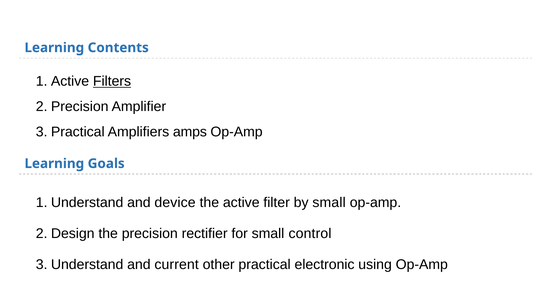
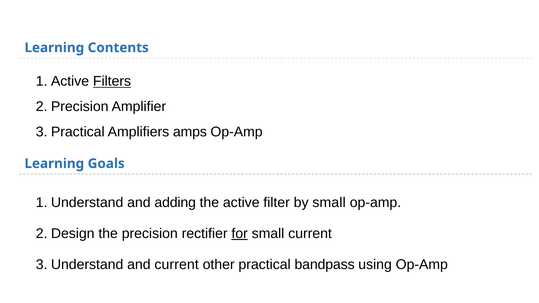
device: device -> adding (175, 203)
for underline: none -> present (240, 234)
small control: control -> current (310, 234)
electronic: electronic -> bandpass (325, 265)
